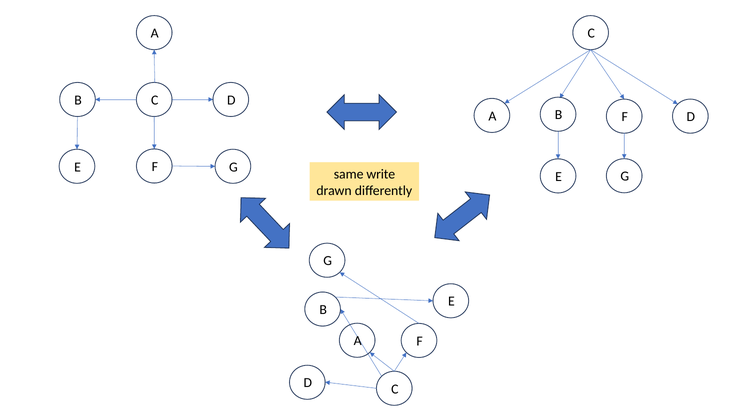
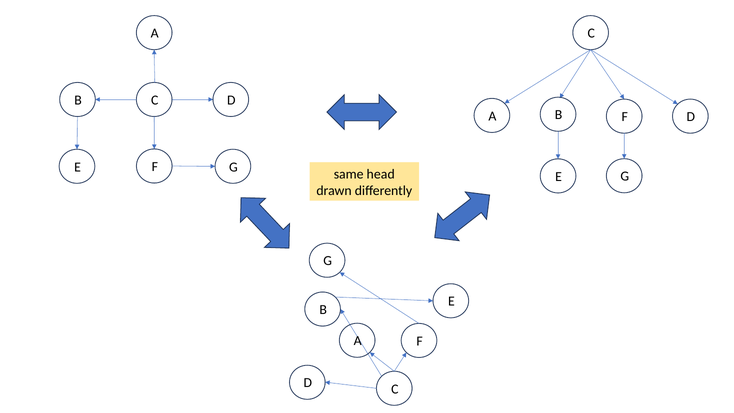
write: write -> head (381, 174)
